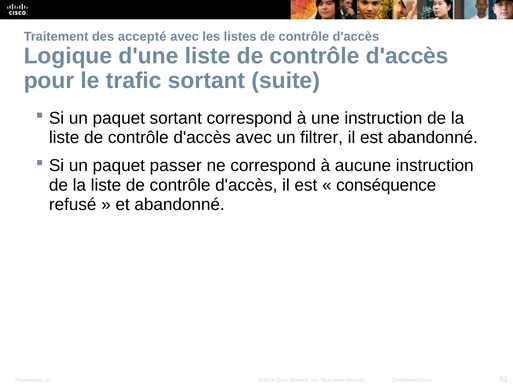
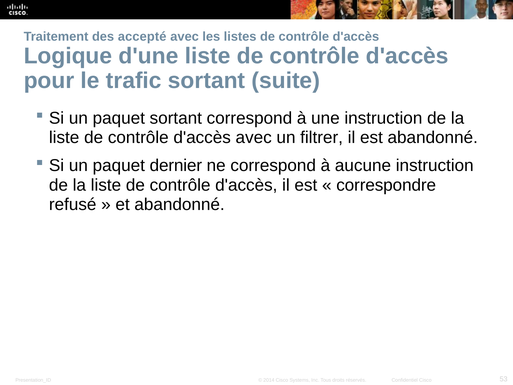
passer: passer -> dernier (176, 166)
conséquence: conséquence -> correspondre (386, 185)
